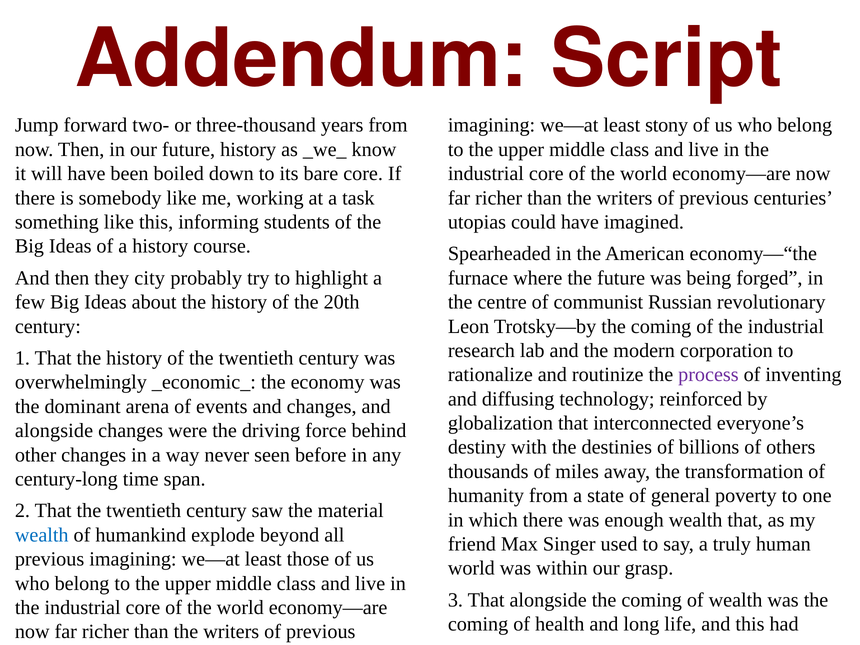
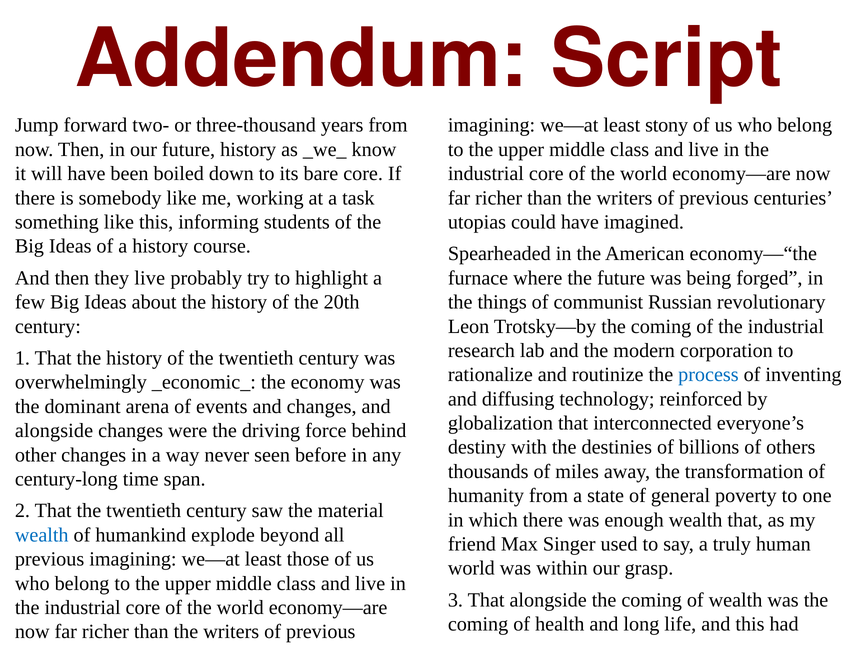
they city: city -> live (150, 278)
centre: centre -> things (502, 302)
process colour: purple -> blue (708, 375)
